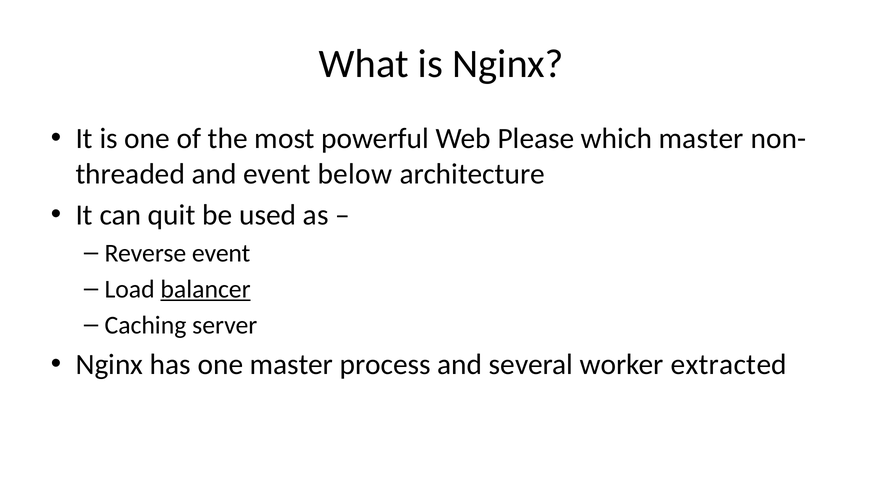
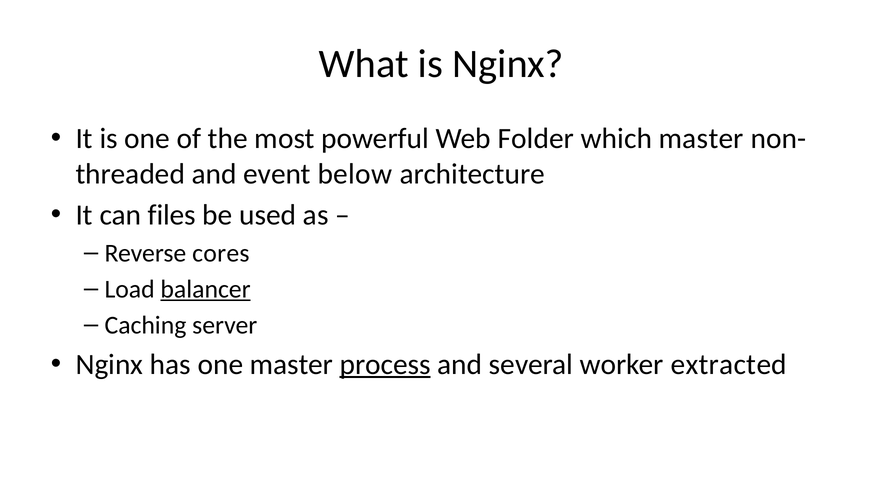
Please: Please -> Folder (536, 139)
quit: quit -> files (172, 215)
Reverse event: event -> cores (221, 254)
process underline: none -> present (385, 365)
